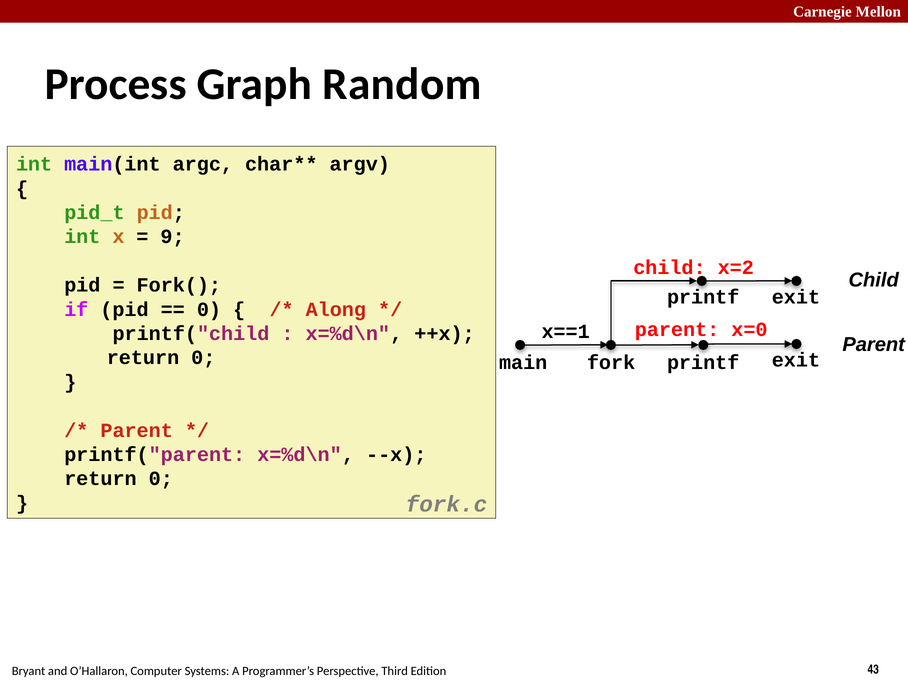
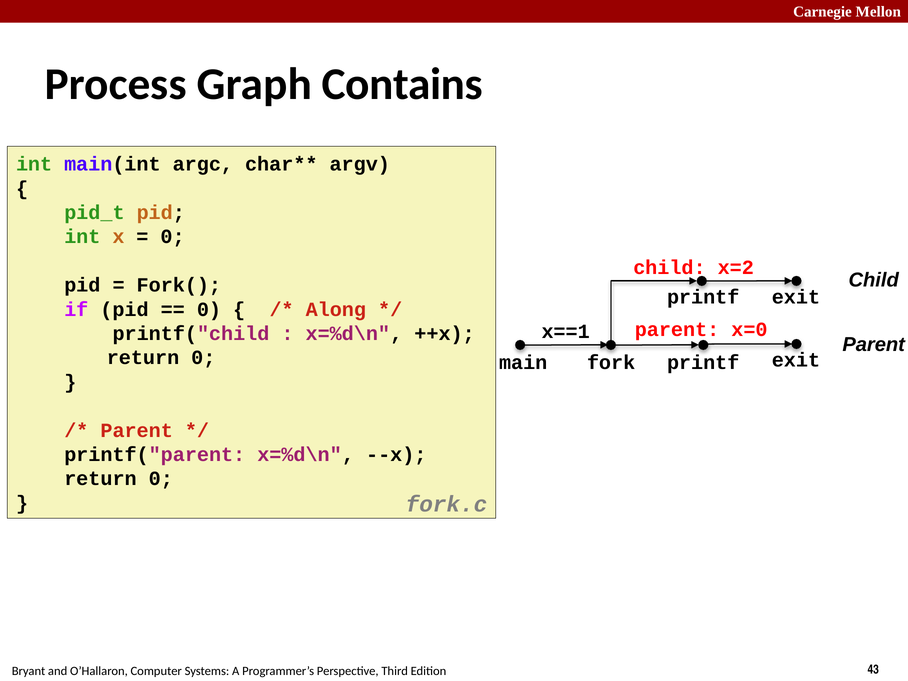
Random: Random -> Contains (402, 84)
9: 9 -> 0 (173, 237)
